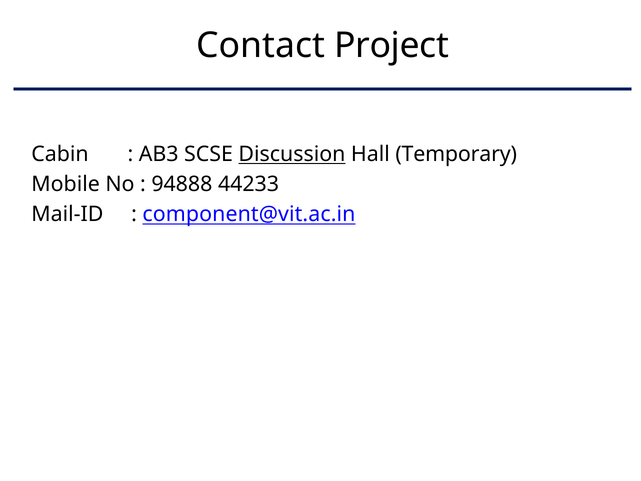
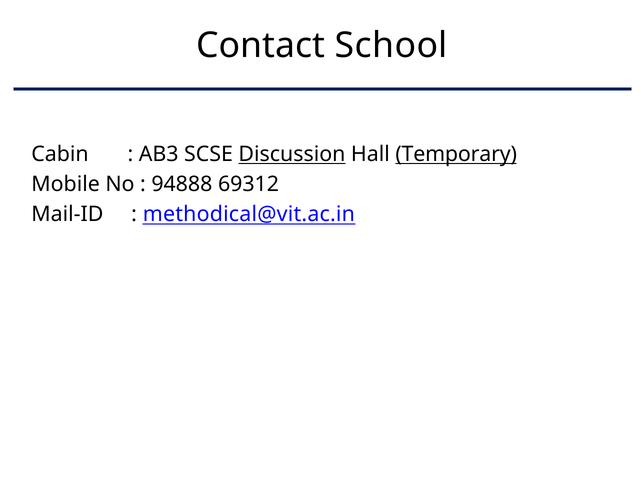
Project: Project -> School (391, 46)
Temporary underline: none -> present (456, 154)
44233: 44233 -> 69312 (249, 184)
component@vit.ac.in: component@vit.ac.in -> methodical@vit.ac.in (249, 214)
